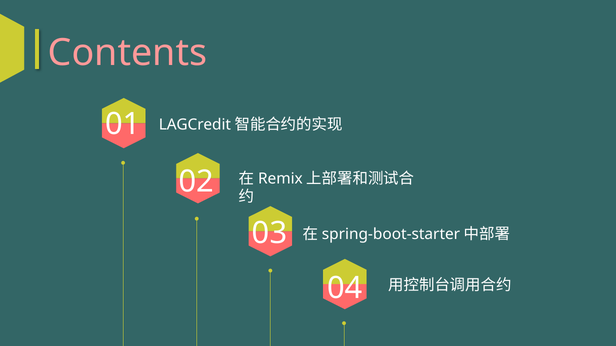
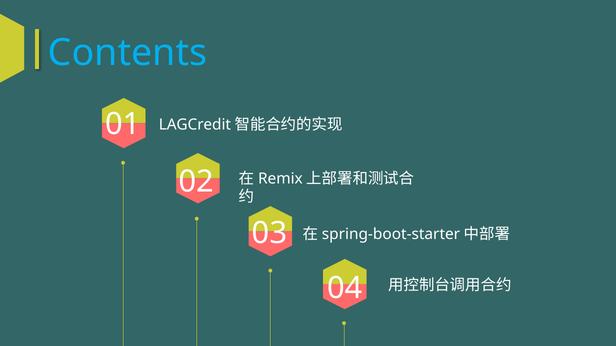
Contents colour: pink -> light blue (128, 53)
